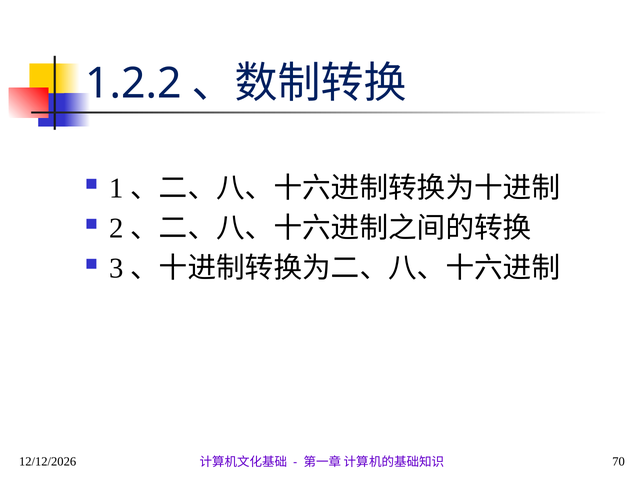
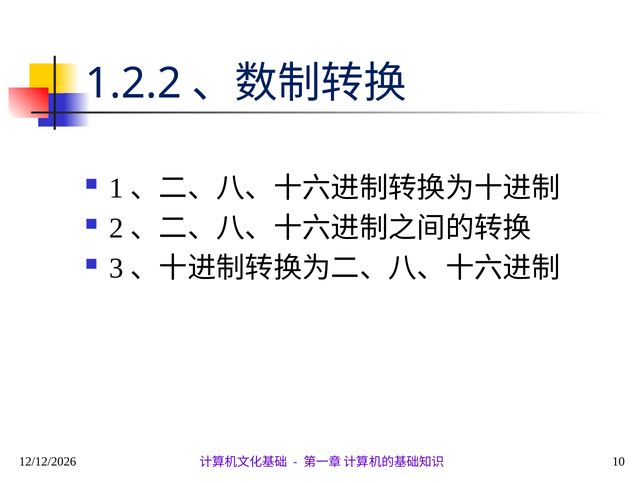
70: 70 -> 10 (619, 462)
